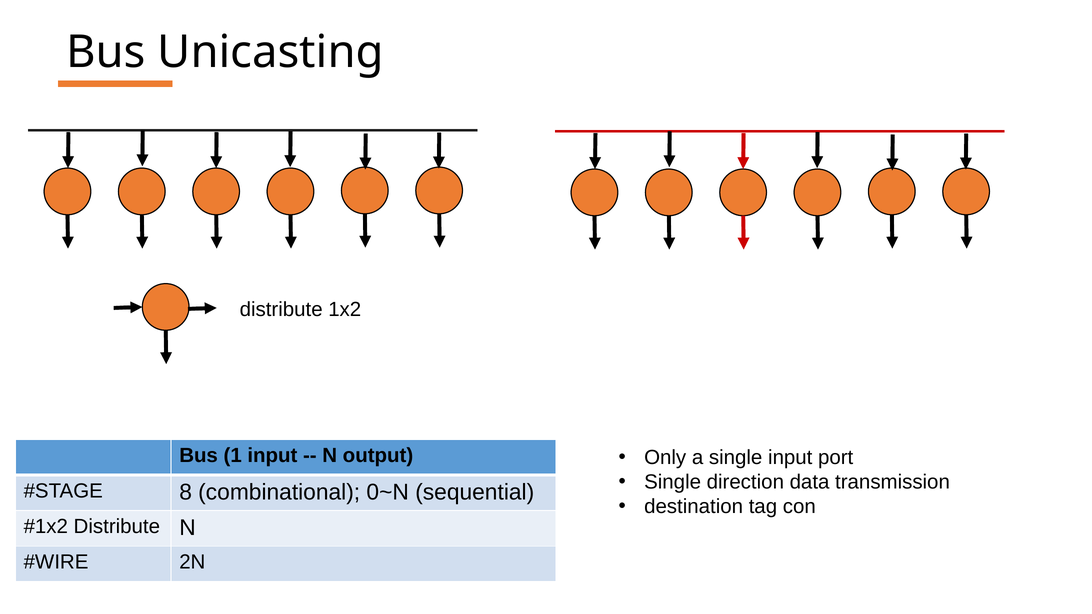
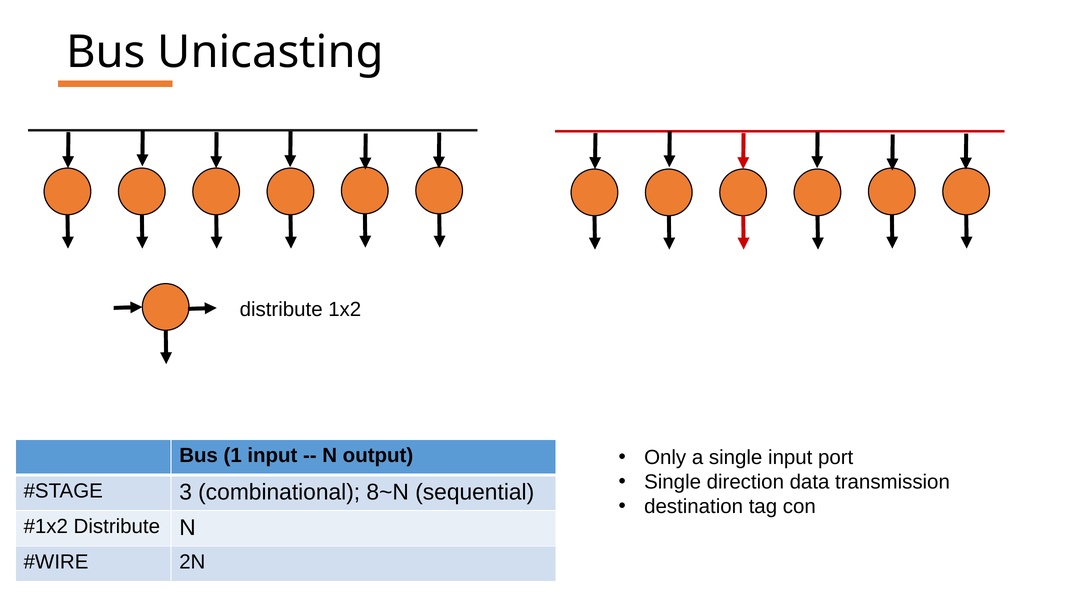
8: 8 -> 3 (186, 493)
0~N: 0~N -> 8~N (388, 493)
